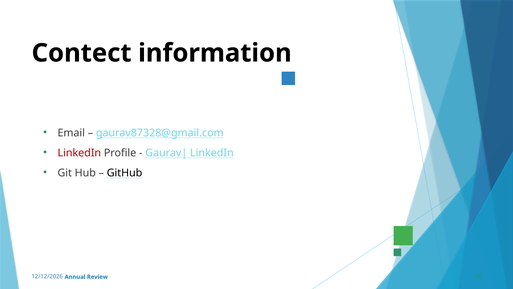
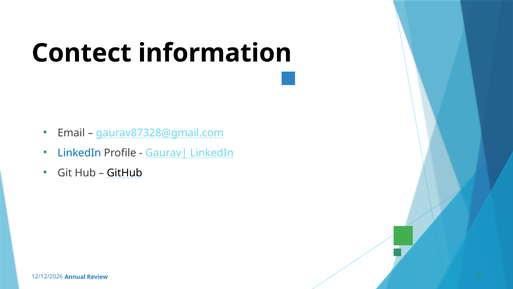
LinkedIn colour: red -> blue (79, 153)
